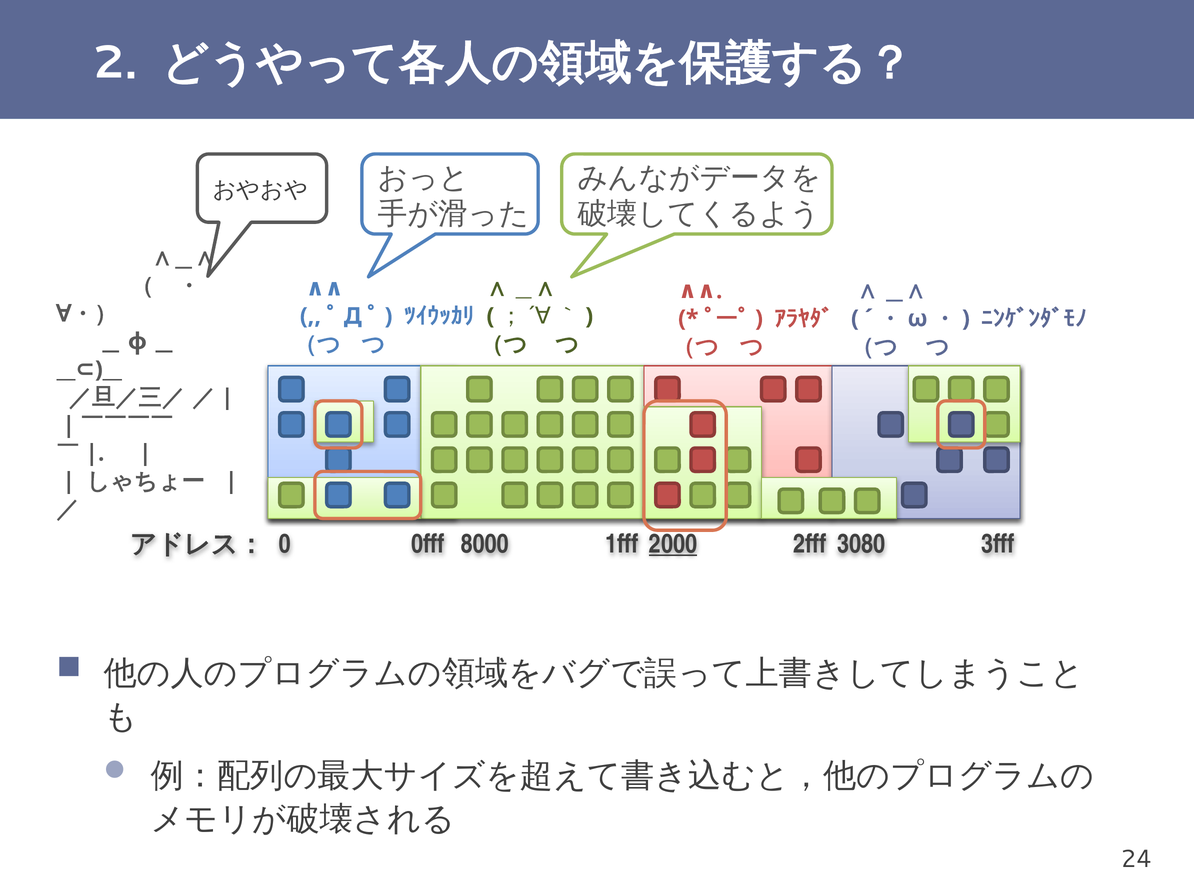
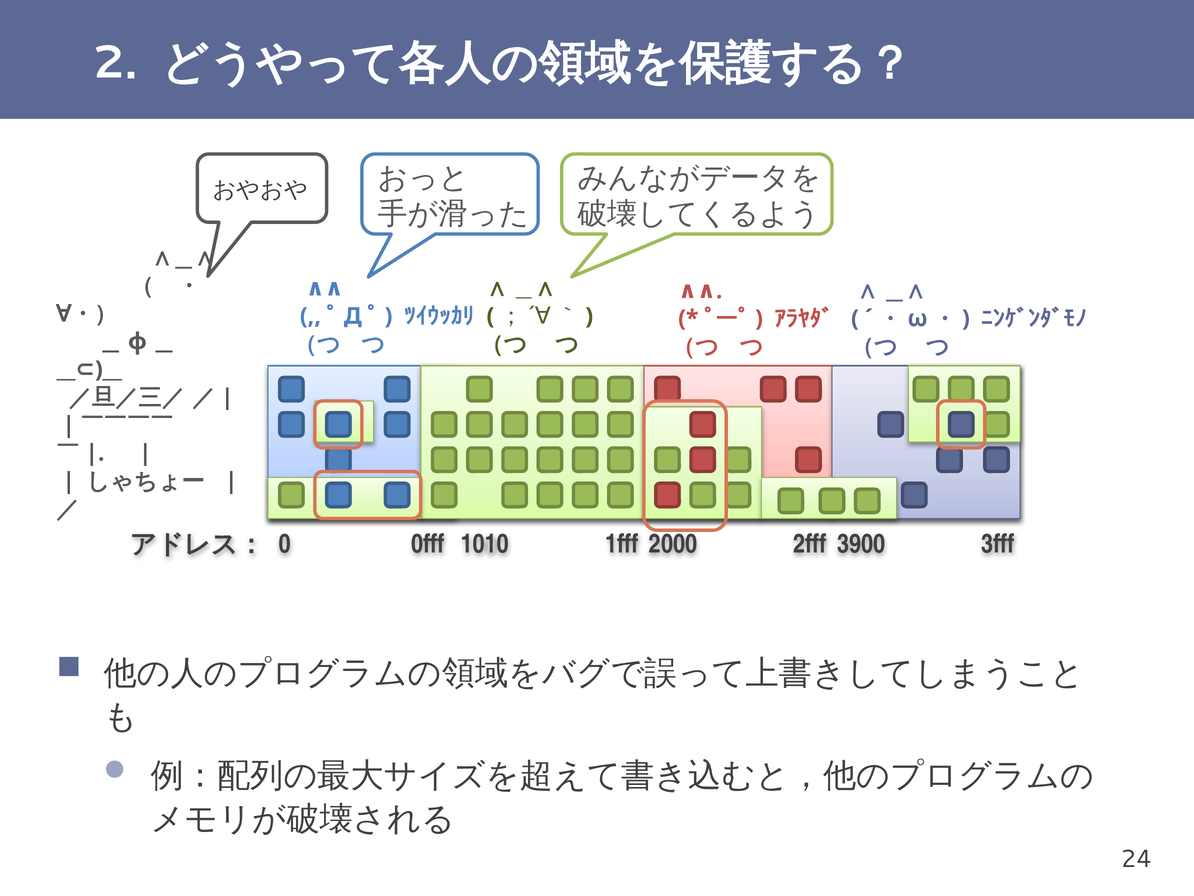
8000: 8000 -> 1010 (485, 544)
2000 underline: present -> none (673, 544)
3080: 3080 -> 3900 (861, 544)
